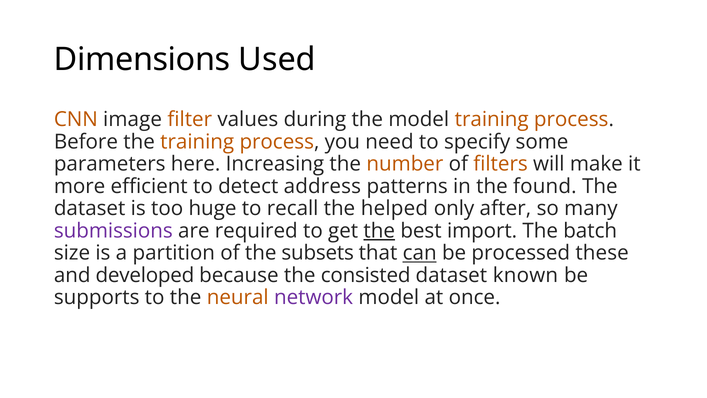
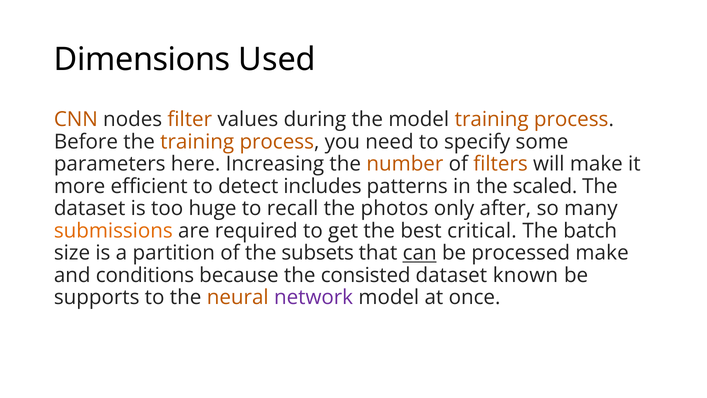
image: image -> nodes (133, 119)
address: address -> includes (323, 186)
found: found -> scaled (545, 186)
helped: helped -> photos (394, 208)
submissions colour: purple -> orange (113, 231)
the underline: present -> none (379, 231)
import: import -> critical (482, 231)
processed these: these -> make (602, 253)
developed: developed -> conditions (145, 275)
